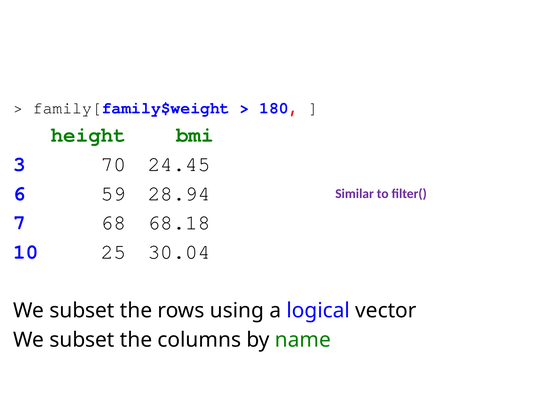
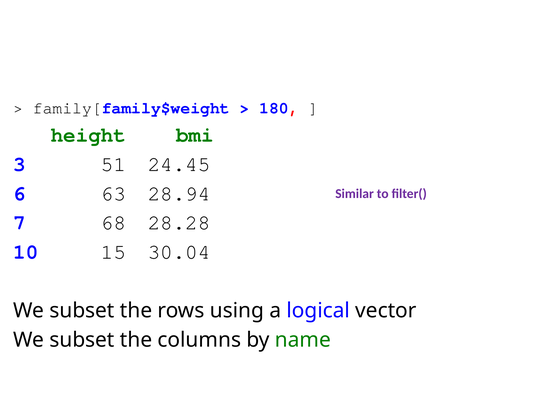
70: 70 -> 51 (113, 164)
59: 59 -> 63 (113, 193)
68.18: 68.18 -> 28.28 (179, 222)
25: 25 -> 15 (113, 252)
